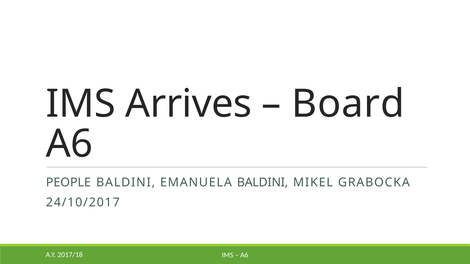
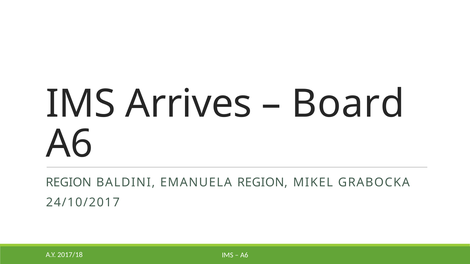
PEOPLE: PEOPLE -> REGION (69, 183)
EMANUELA BALDINI: BALDINI -> REGION (262, 183)
